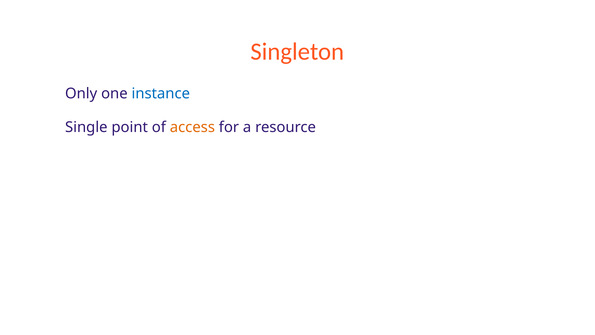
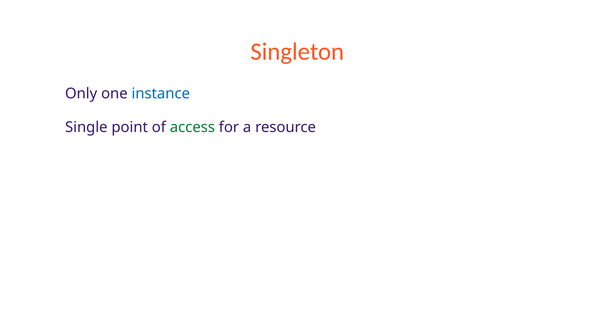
access colour: orange -> green (192, 127)
